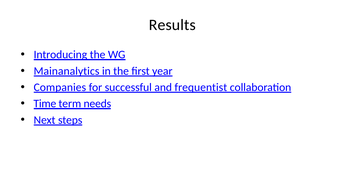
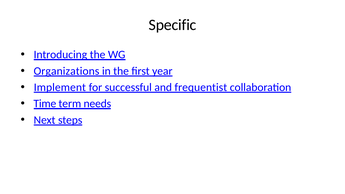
Results: Results -> Specific (173, 25)
Mainanalytics: Mainanalytics -> Organizations (66, 71)
Companies: Companies -> Implement (60, 87)
